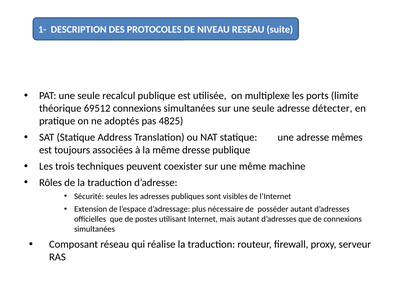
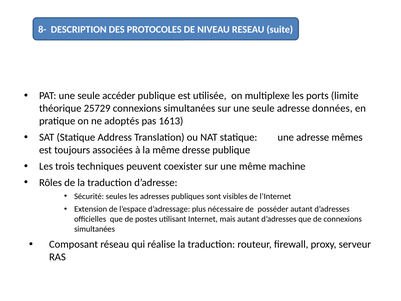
1-: 1- -> 8- (42, 29)
recalcul: recalcul -> accéder (119, 96)
69512: 69512 -> 25729 (97, 108)
détecter: détecter -> données (332, 108)
4825: 4825 -> 1613 (171, 121)
